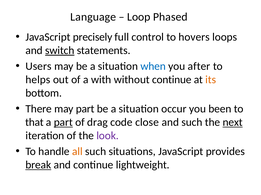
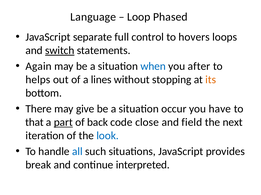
precisely: precisely -> separate (93, 37)
Users: Users -> Again (39, 66)
with: with -> lines (101, 80)
without continue: continue -> stopping (172, 80)
may part: part -> give (85, 109)
been: been -> have (220, 109)
drag: drag -> back (98, 123)
and such: such -> field (192, 123)
next underline: present -> none (233, 123)
look colour: purple -> blue (108, 136)
all colour: orange -> blue (77, 152)
break underline: present -> none (38, 166)
lightweight: lightweight -> interpreted (143, 166)
